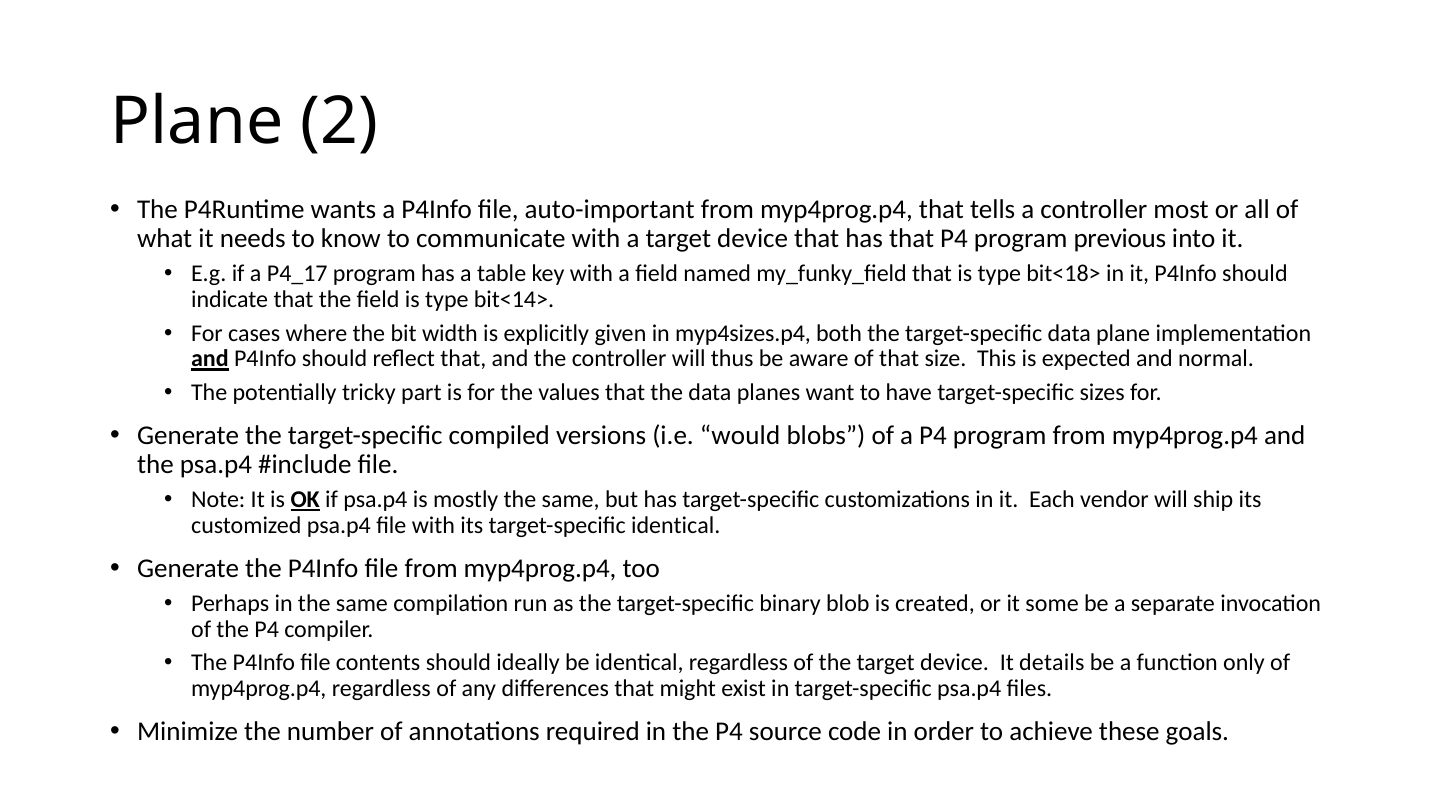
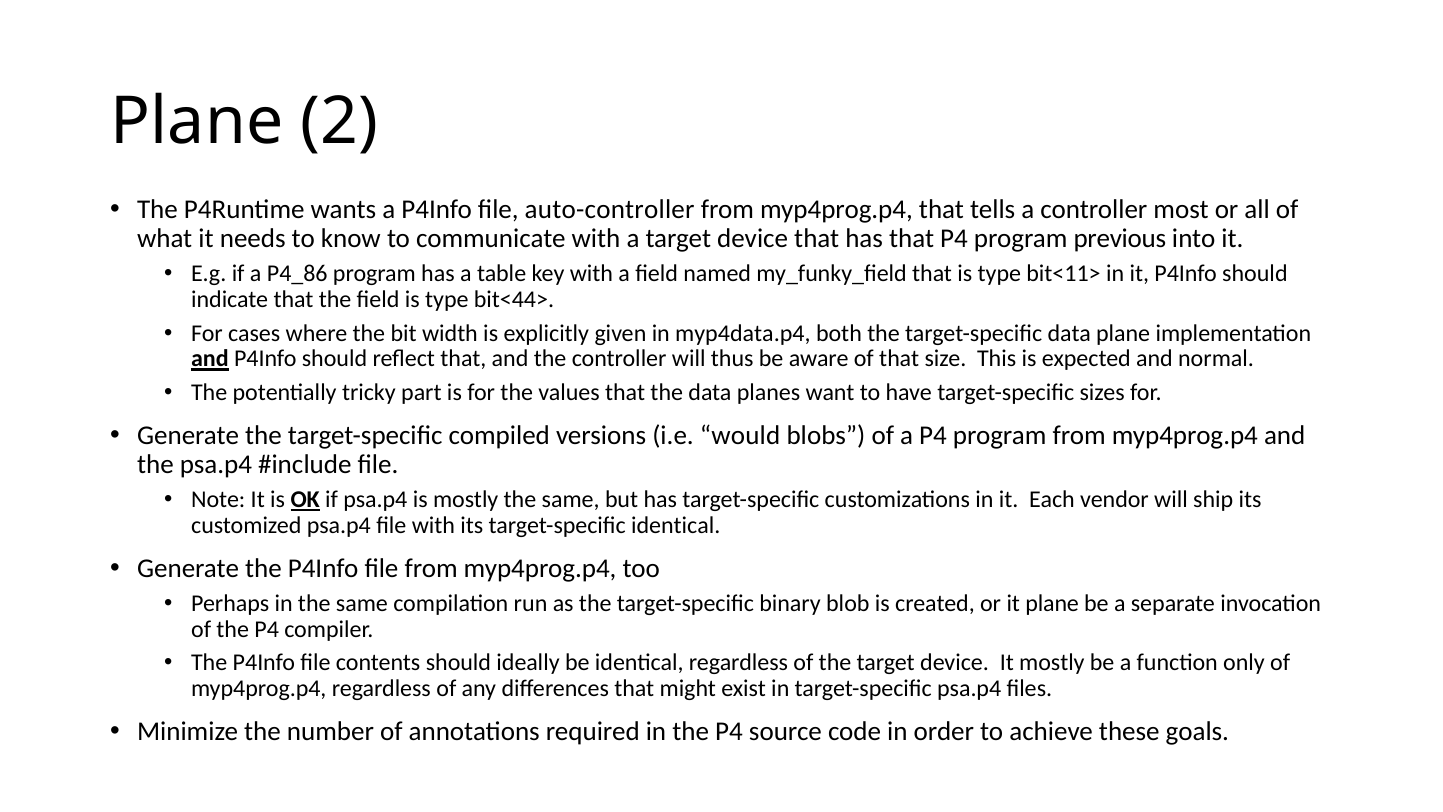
auto-important: auto-important -> auto-controller (610, 209)
P4_17: P4_17 -> P4_86 (297, 274)
bit<18>: bit<18> -> bit<11> (1064, 274)
bit<14>: bit<14> -> bit<44> (514, 300)
myp4sizes.p4: myp4sizes.p4 -> myp4data.p4 (743, 333)
it some: some -> plane (1052, 603)
It details: details -> mostly (1052, 662)
